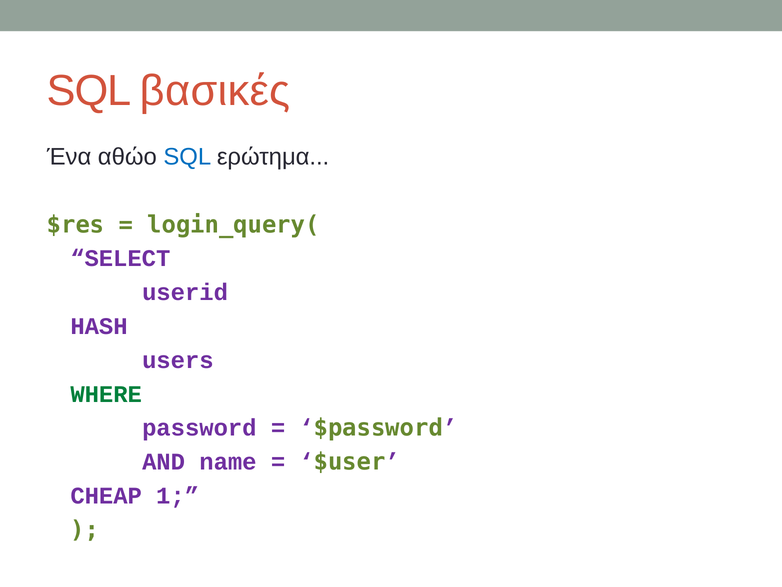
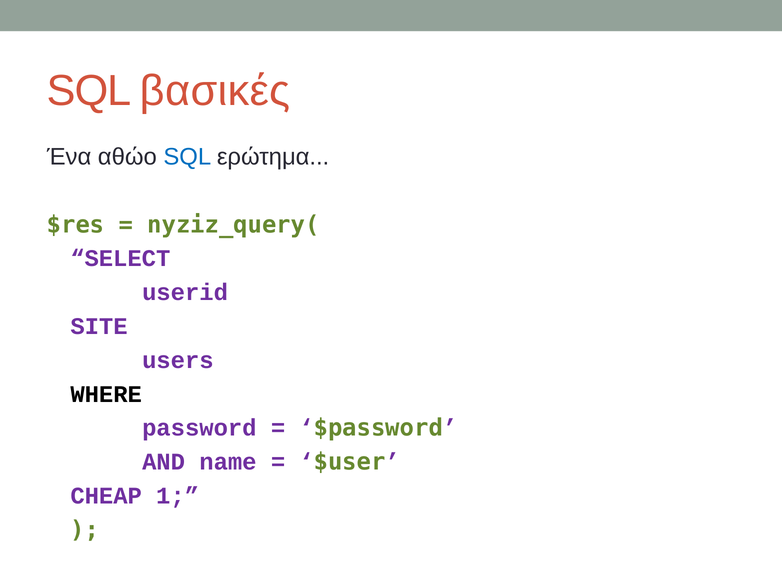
login_query(: login_query( -> nyziz_query( (233, 224)
HASH: HASH -> SITE (99, 326)
WHERE colour: green -> black (106, 394)
